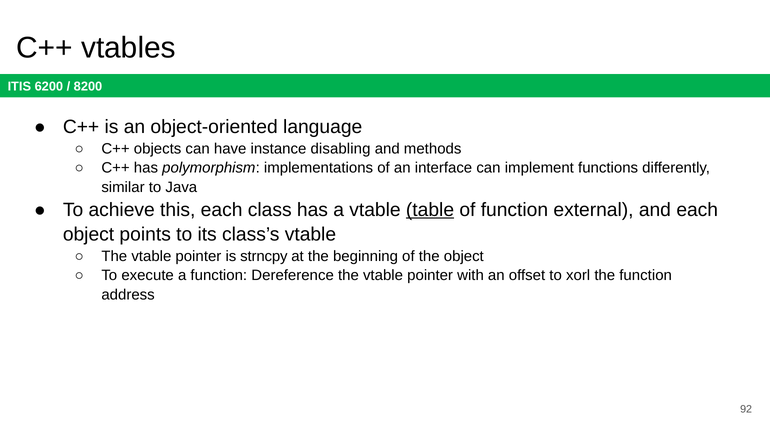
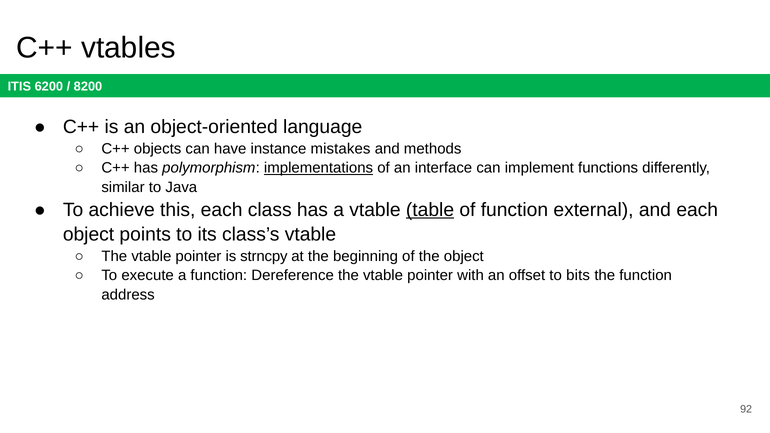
disabling: disabling -> mistakes (341, 149)
implementations underline: none -> present (319, 168)
xorl: xorl -> bits (578, 276)
